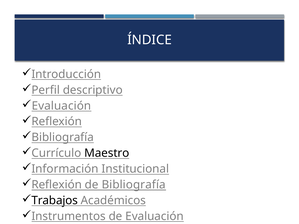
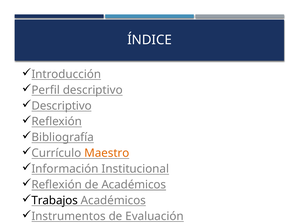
Evaluación: Evaluación -> Descriptivo (62, 106)
Maestro colour: black -> orange (107, 153)
de Bibliografía: Bibliografía -> Académicos (134, 185)
